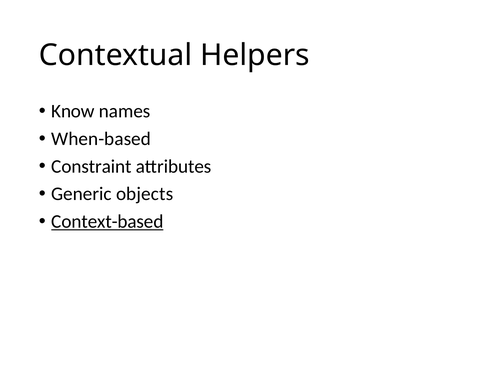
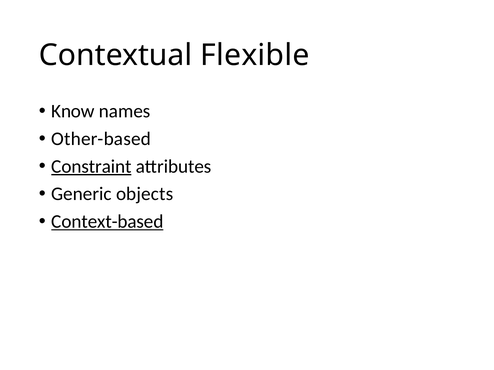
Helpers: Helpers -> Flexible (255, 55)
When-based: When-based -> Other-based (101, 139)
Constraint underline: none -> present (91, 167)
